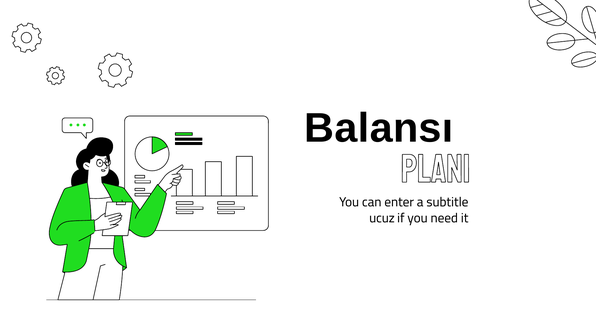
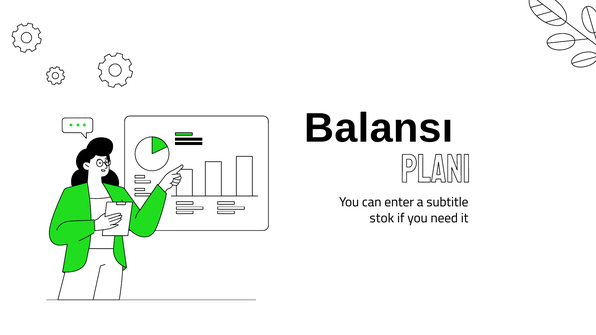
ucuz: ucuz -> stok (382, 218)
